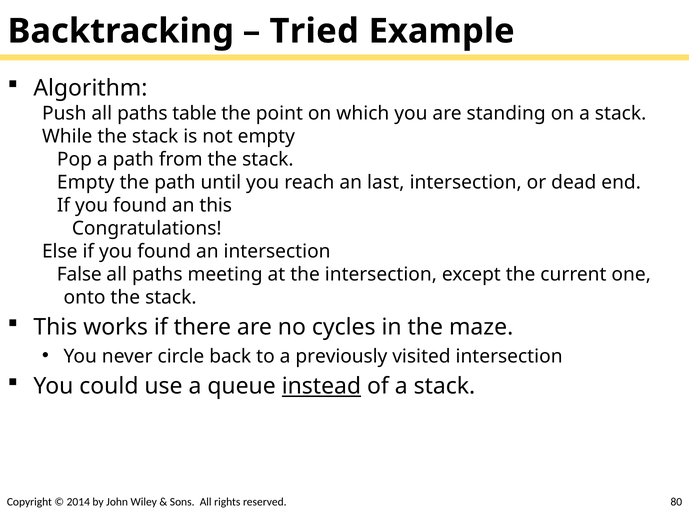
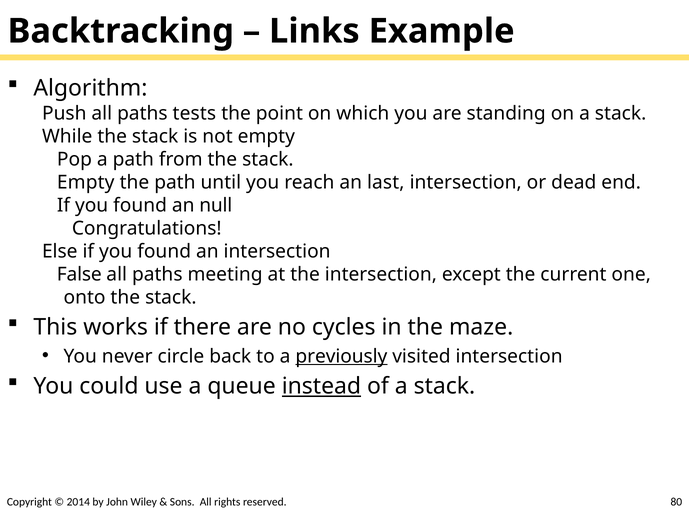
Tried: Tried -> Links (314, 31)
table: table -> tests (194, 113)
an this: this -> null (216, 205)
previously underline: none -> present (341, 356)
